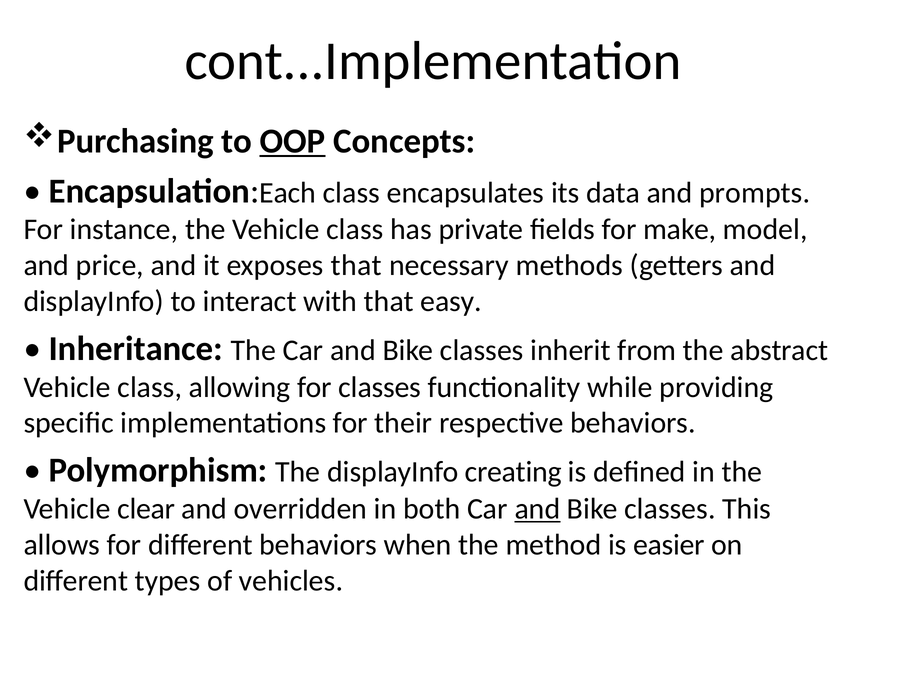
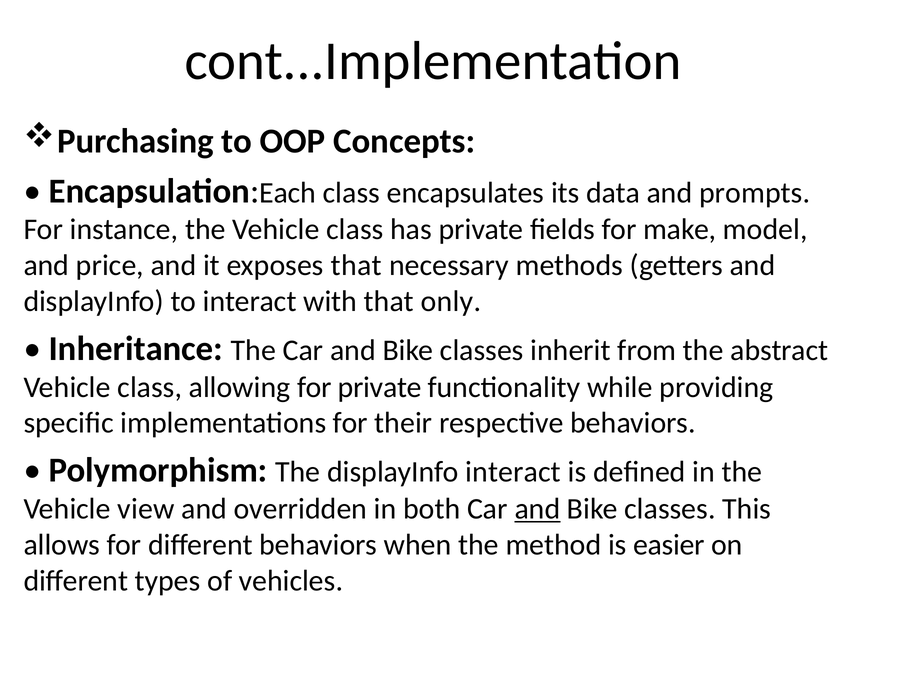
OOP underline: present -> none (293, 141)
easy: easy -> only (451, 301)
for classes: classes -> private (380, 387)
displayInfo creating: creating -> interact (513, 472)
clear: clear -> view (146, 509)
